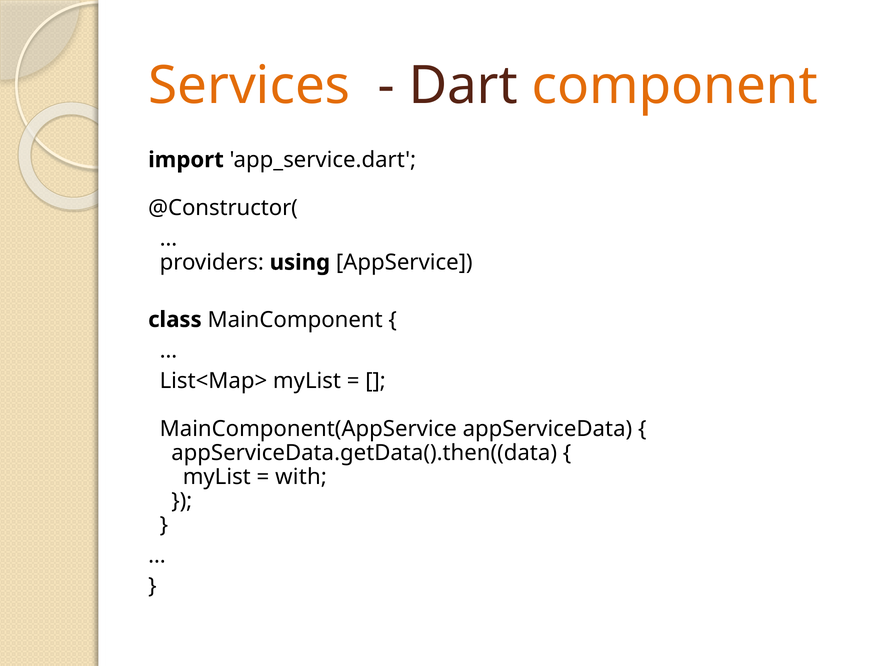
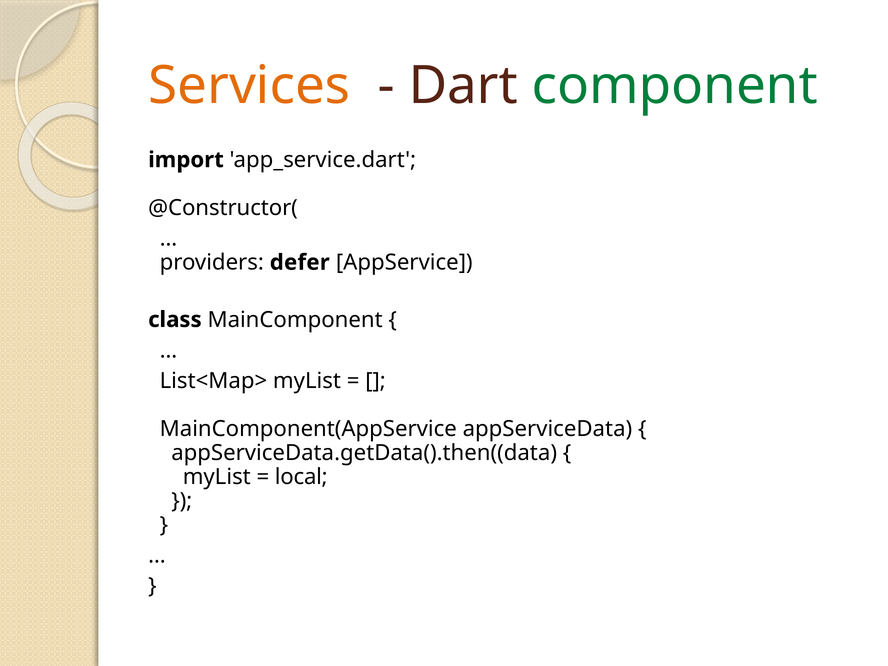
component colour: orange -> green (675, 86)
using: using -> defer (300, 262)
with: with -> local (301, 477)
